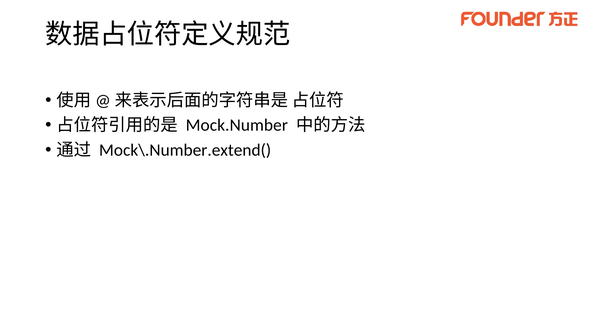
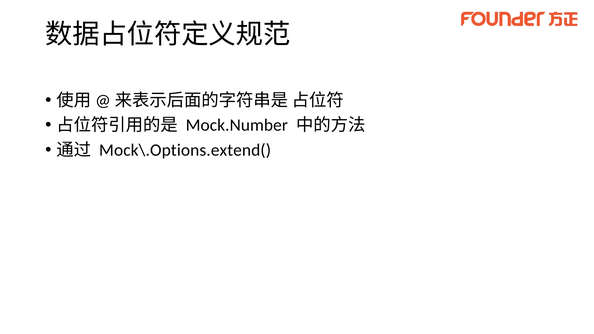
Mock\.Number.extend(: Mock\.Number.extend( -> Mock\.Options.extend( (185, 150)
